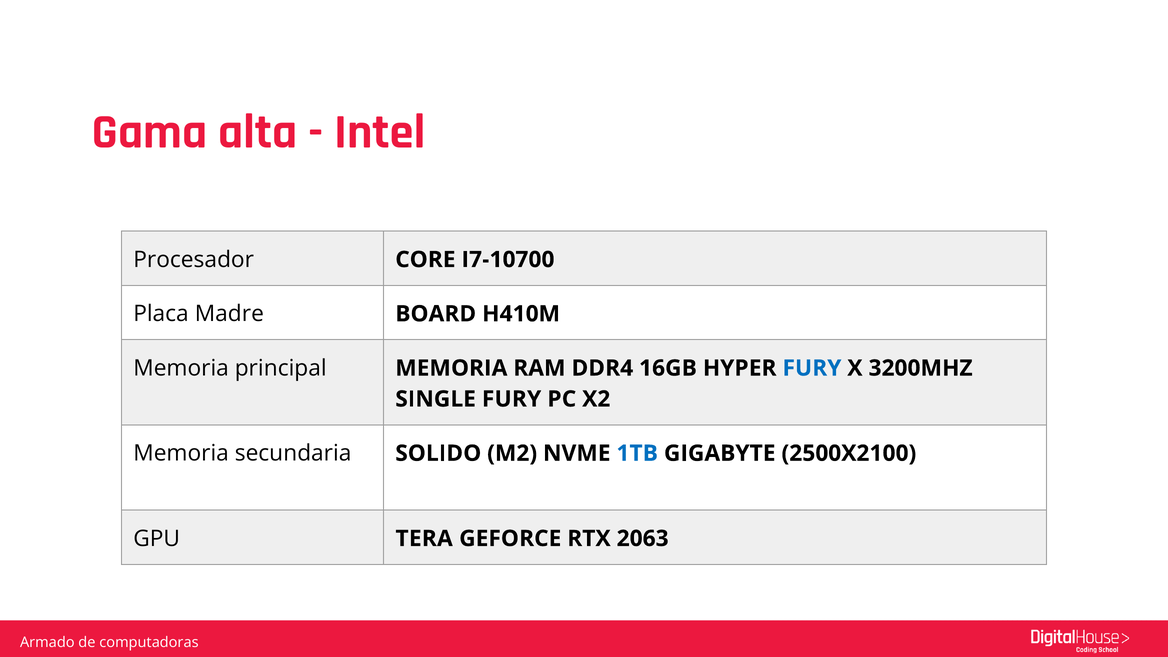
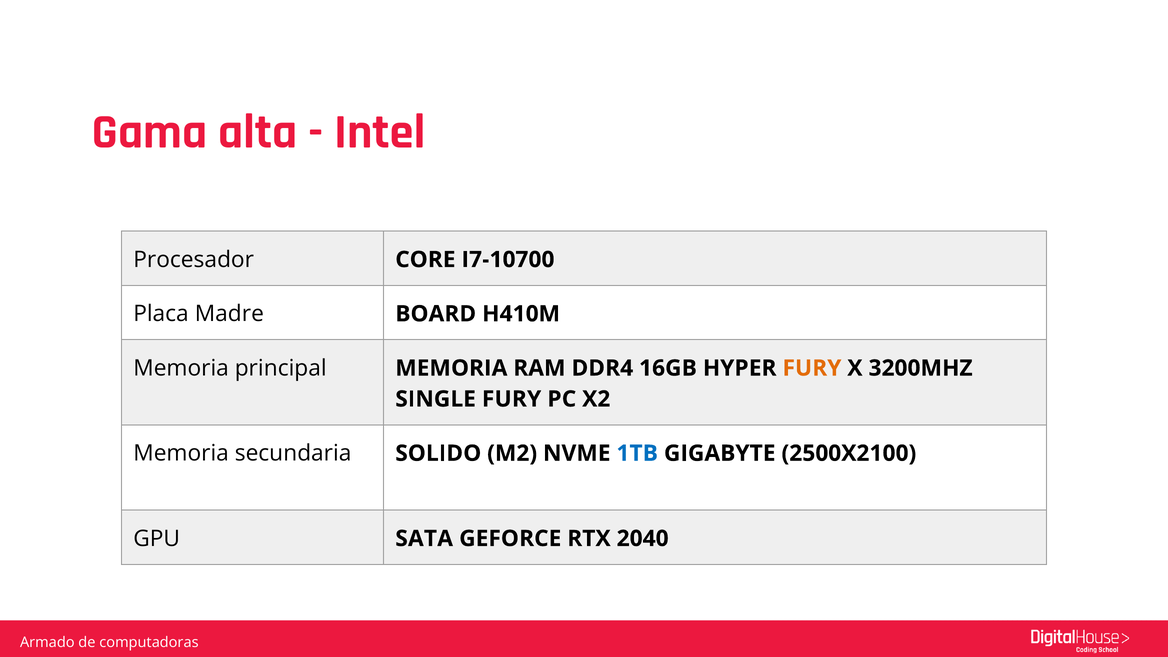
FURY colour: blue -> orange (812, 368)
TERA: TERA -> SATA (424, 539)
2063: 2063 -> 2040 (643, 539)
